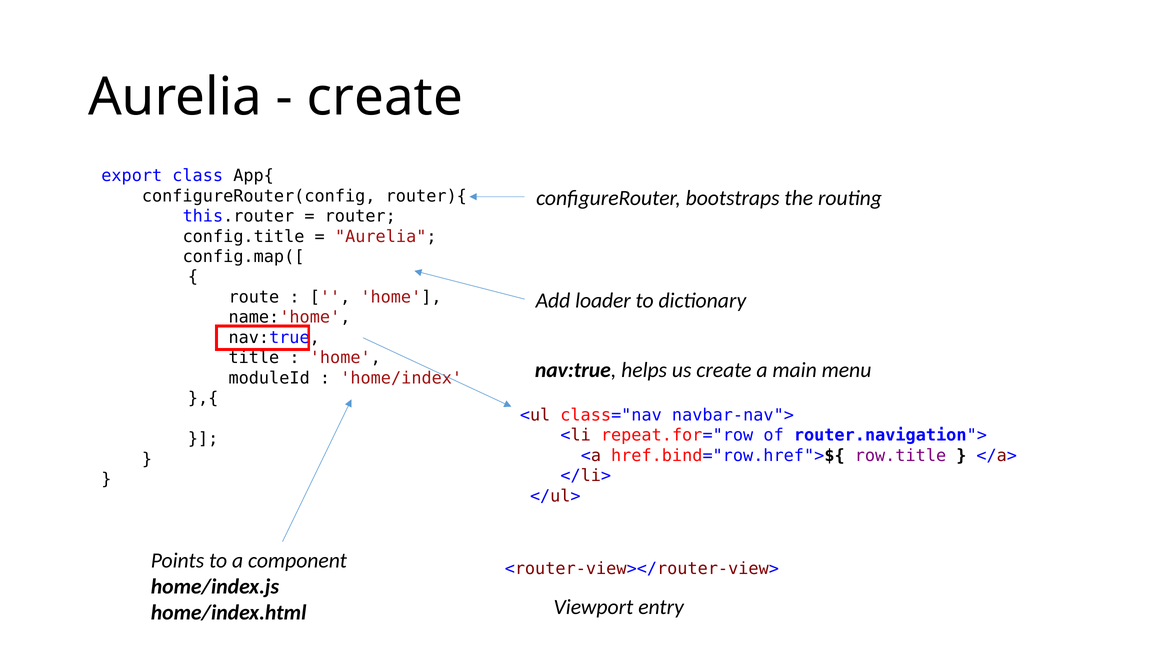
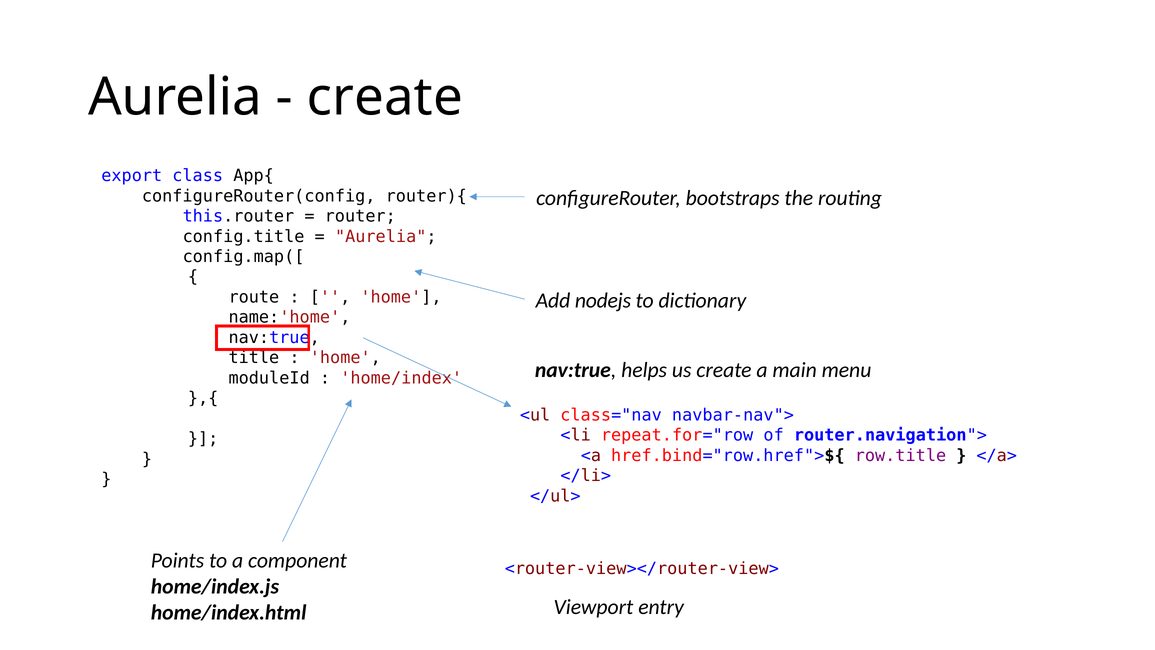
loader: loader -> nodejs (603, 300)
